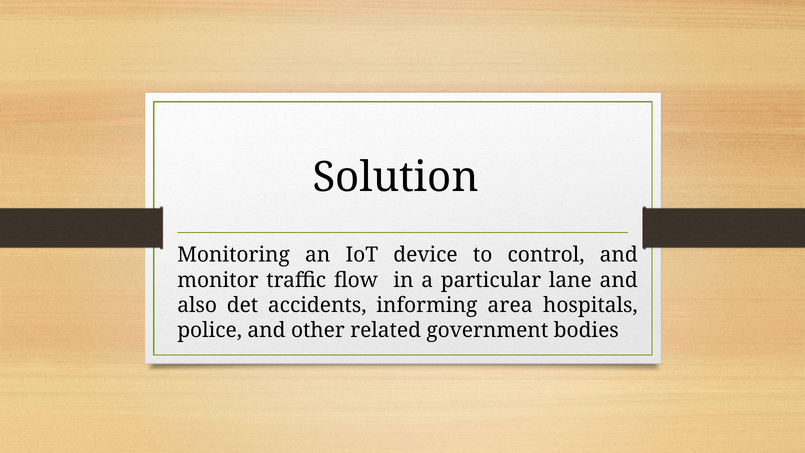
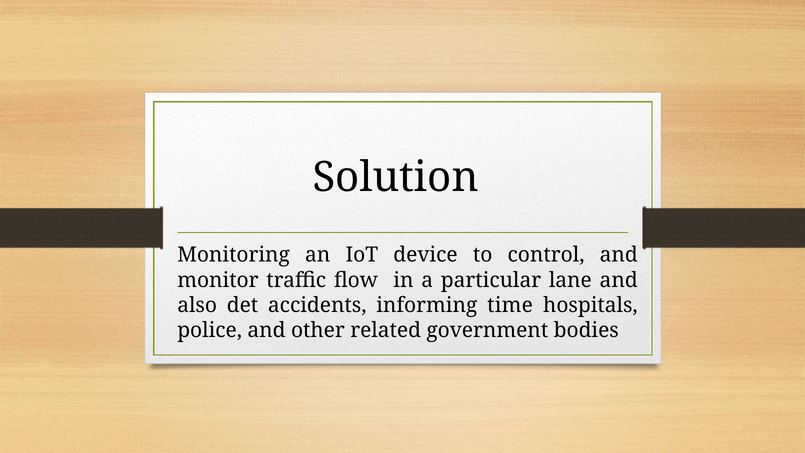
area: area -> time (510, 305)
